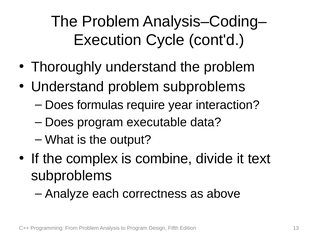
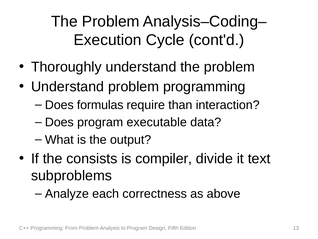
problem subproblems: subproblems -> programming (204, 87)
year: year -> than (180, 105)
complex: complex -> consists (92, 158)
combine: combine -> compiler (164, 158)
